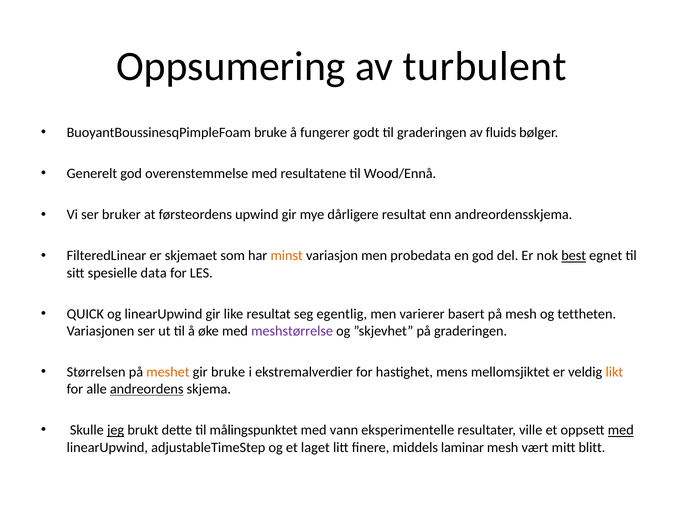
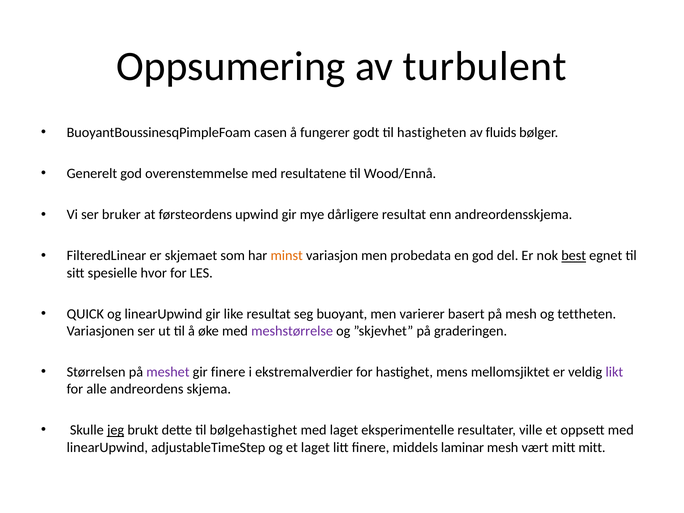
BuoyantBoussinesqPimpleFoam bruke: bruke -> casen (271, 133)
til graderingen: graderingen -> hastigheten (432, 133)
data: data -> hvor (154, 273)
egentlig: egentlig -> buoyant (342, 314)
meshet colour: orange -> purple (168, 372)
gir bruke: bruke -> finere (228, 372)
likt colour: orange -> purple (614, 372)
andreordens underline: present -> none (147, 389)
målingspunktet: målingspunktet -> bølgehastighet (254, 430)
med vann: vann -> laget (344, 430)
med underline: present -> none (621, 430)
mitt blitt: blitt -> mitt (592, 447)
